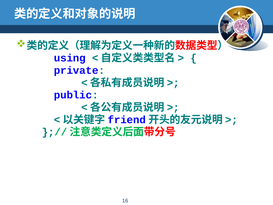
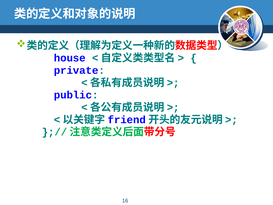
using: using -> house (70, 58)
